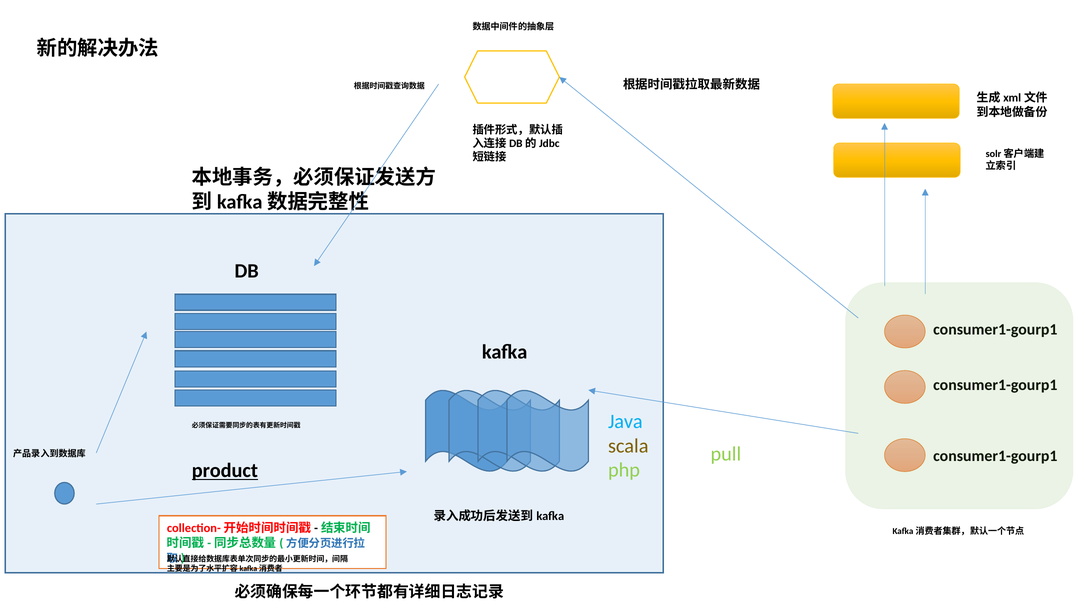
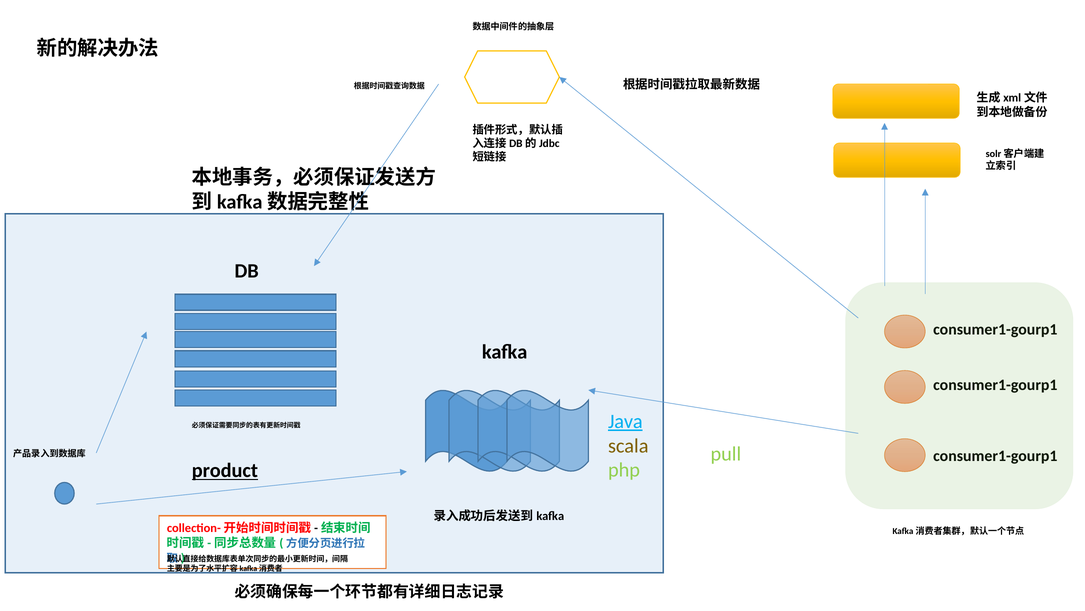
Java underline: none -> present (625, 421)
